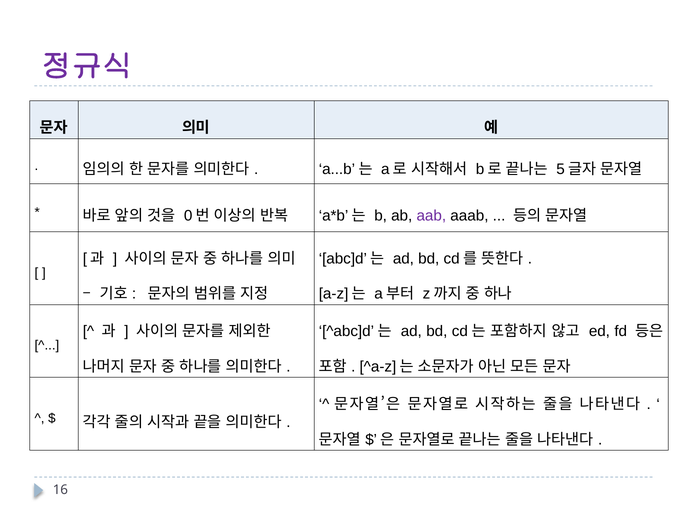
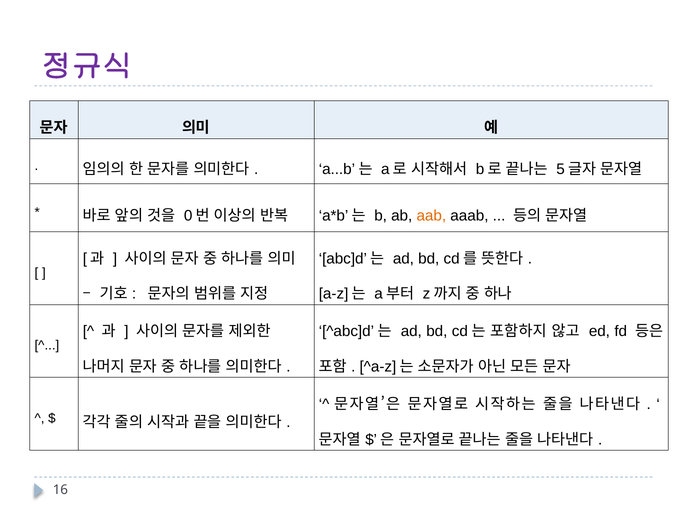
aab colour: purple -> orange (431, 216)
